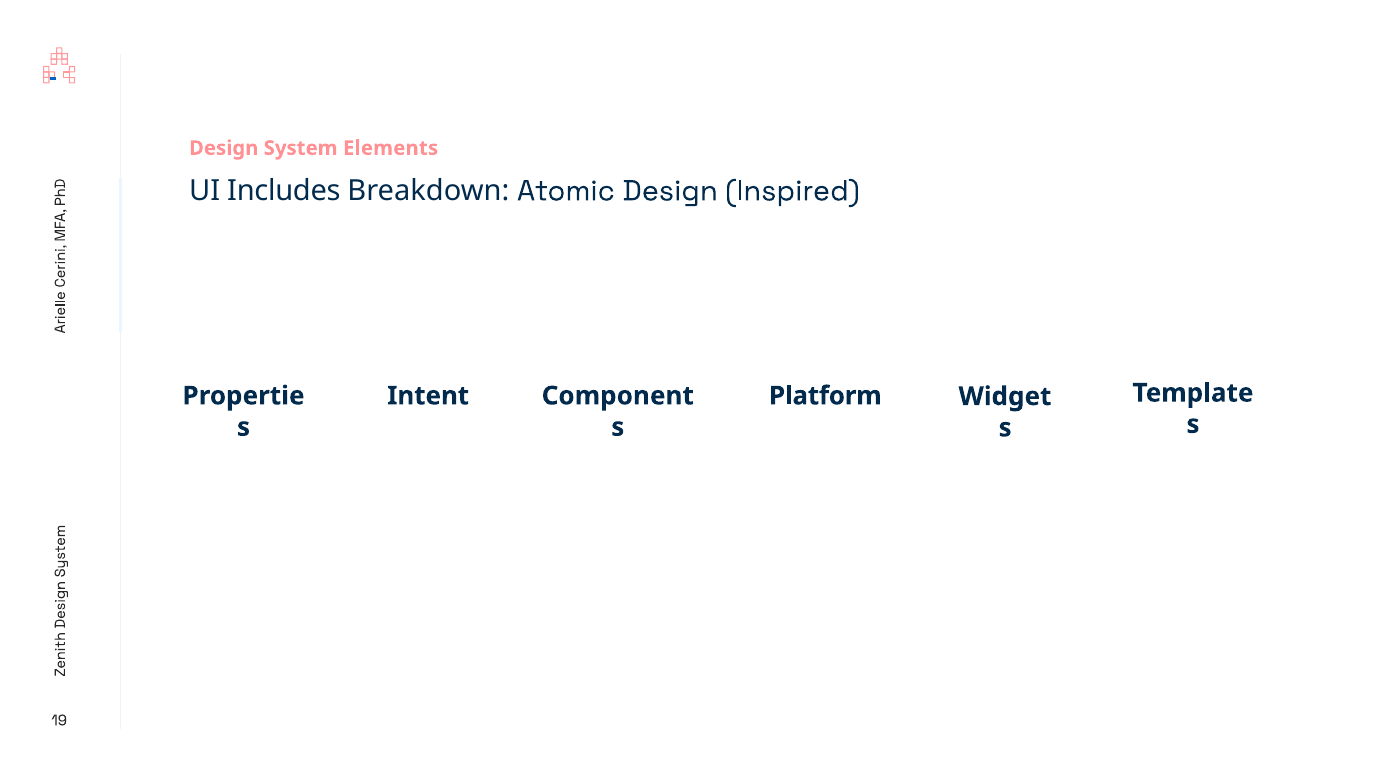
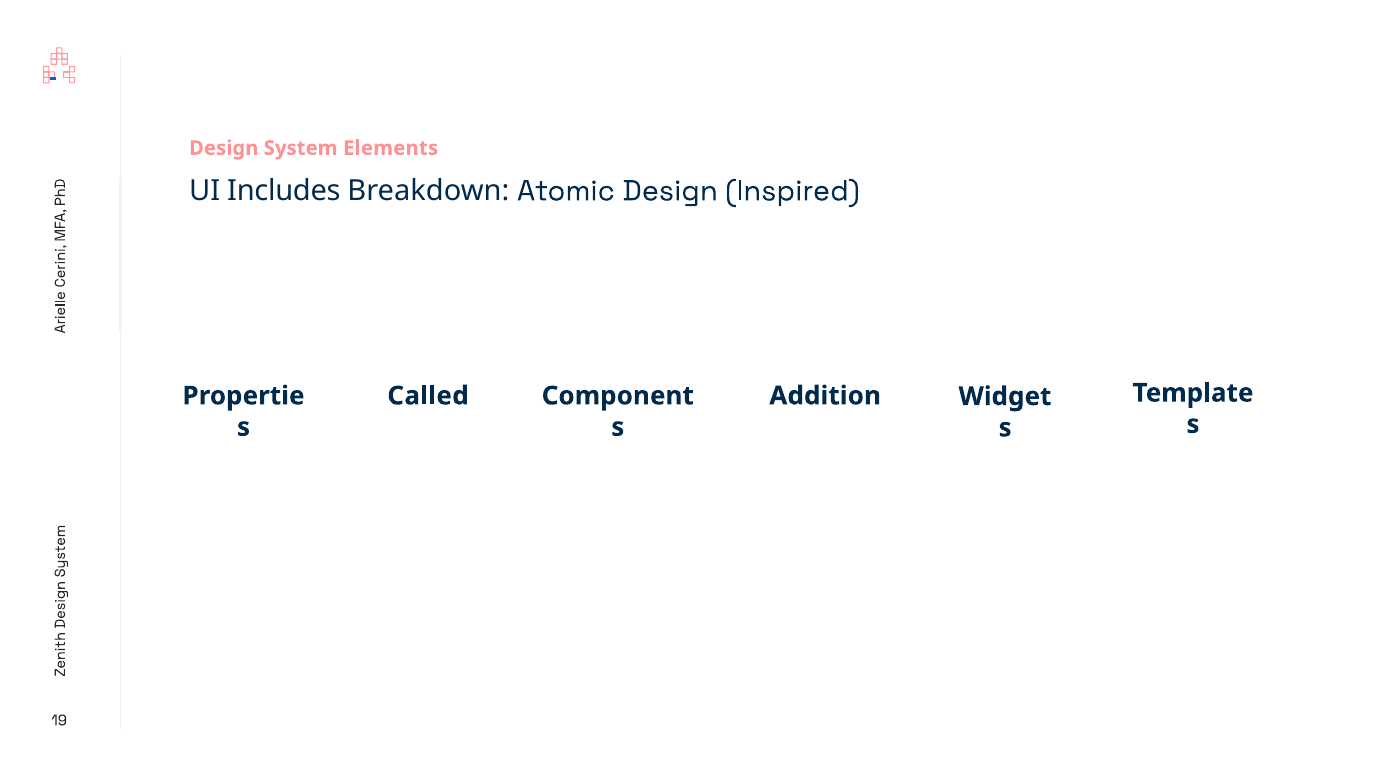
Intent: Intent -> Called (428, 396)
Platform: Platform -> Addition (825, 396)
